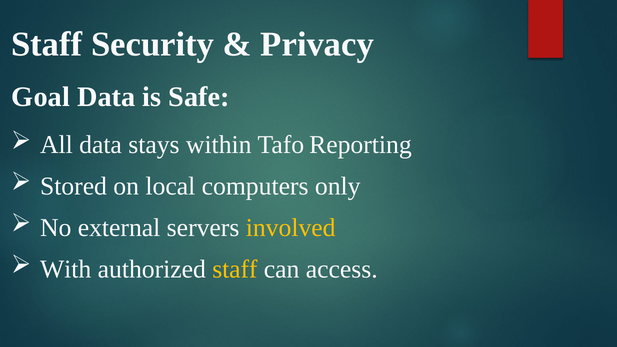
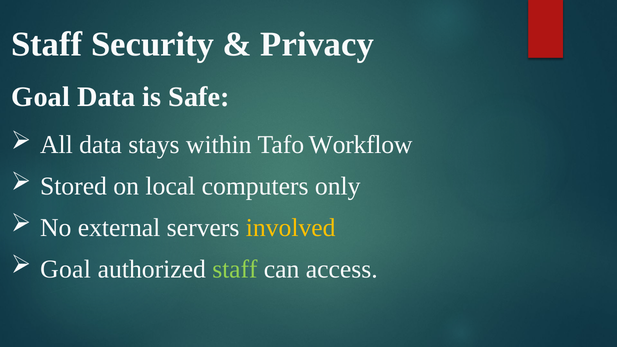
Reporting: Reporting -> Workflow (361, 145)
With: With -> Goal (66, 269)
staff colour: yellow -> light green (235, 269)
